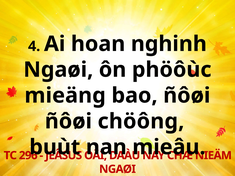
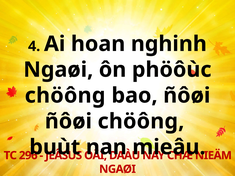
mieäng: mieäng -> chöông (65, 96)
